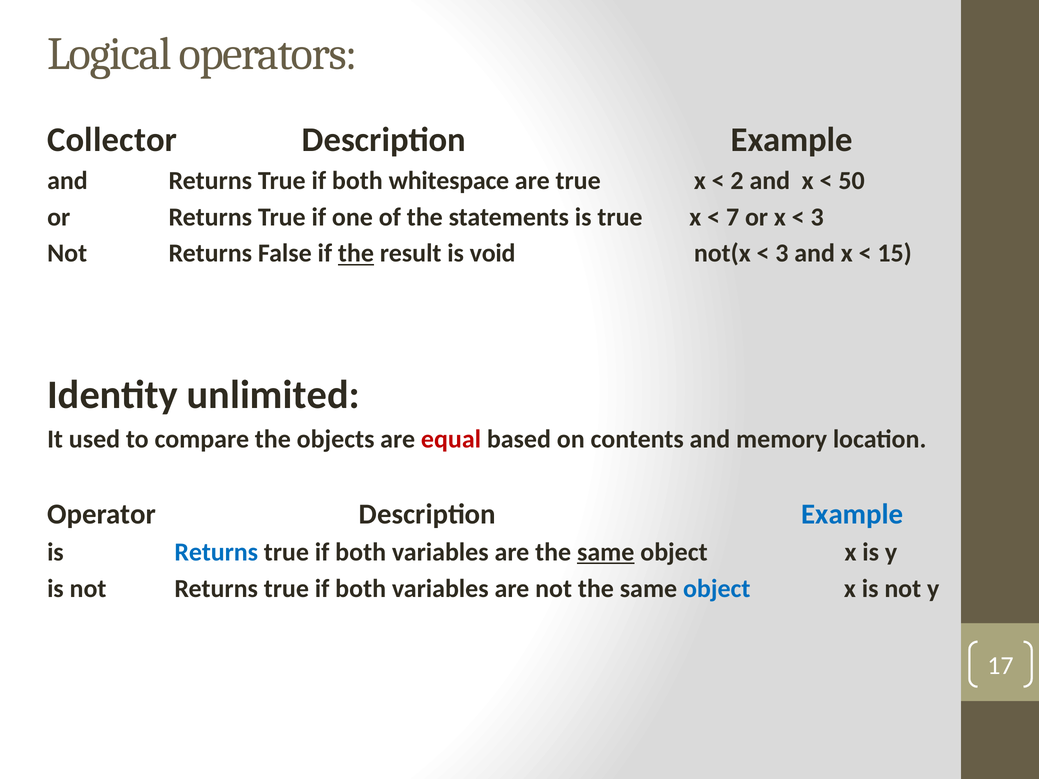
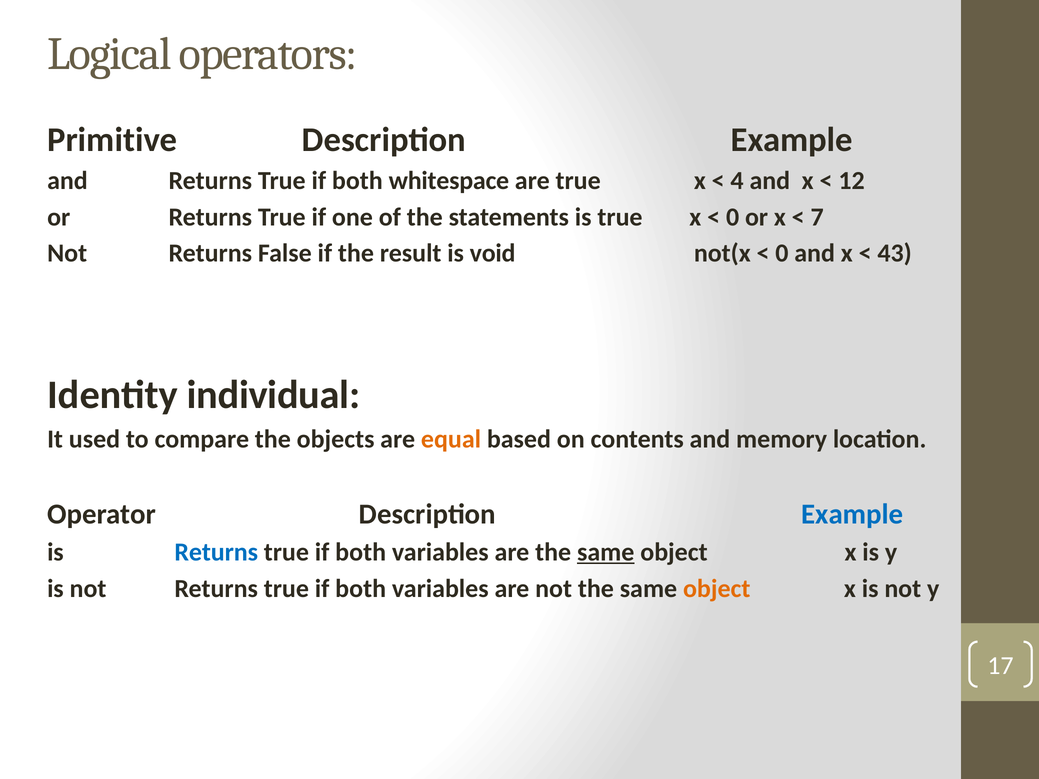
Collector: Collector -> Primitive (112, 140)
2: 2 -> 4 (737, 181)
50: 50 -> 12 (852, 181)
7: 7 -> 0 (733, 217)
3: 3 -> 7 (817, 217)
the underline: present -> none (356, 254)
3: 3 -> 0 (782, 254)
15: 15 -> 43 (895, 254)
unlimited: unlimited -> individual (273, 395)
equal colour: red -> orange (451, 439)
object colour: blue -> orange (717, 589)
